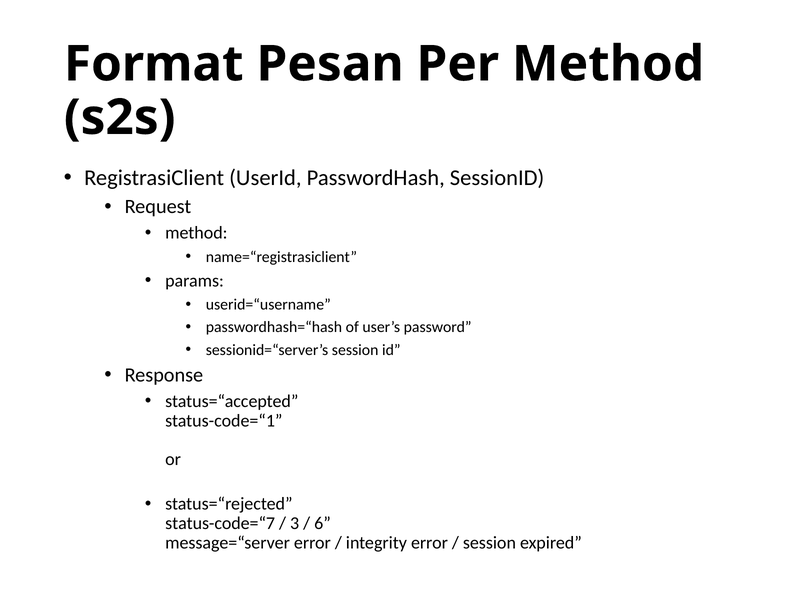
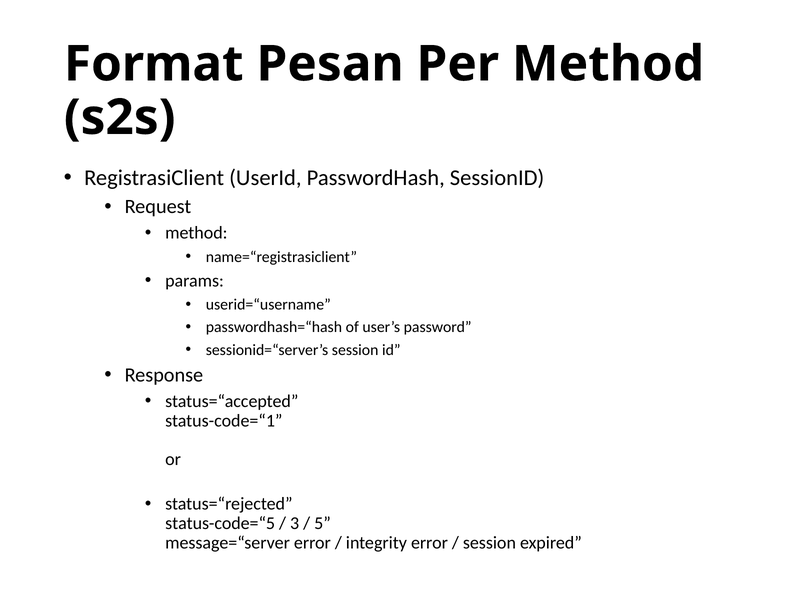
status-code=“7: status-code=“7 -> status-code=“5 (220, 524)
6: 6 -> 5 (323, 524)
